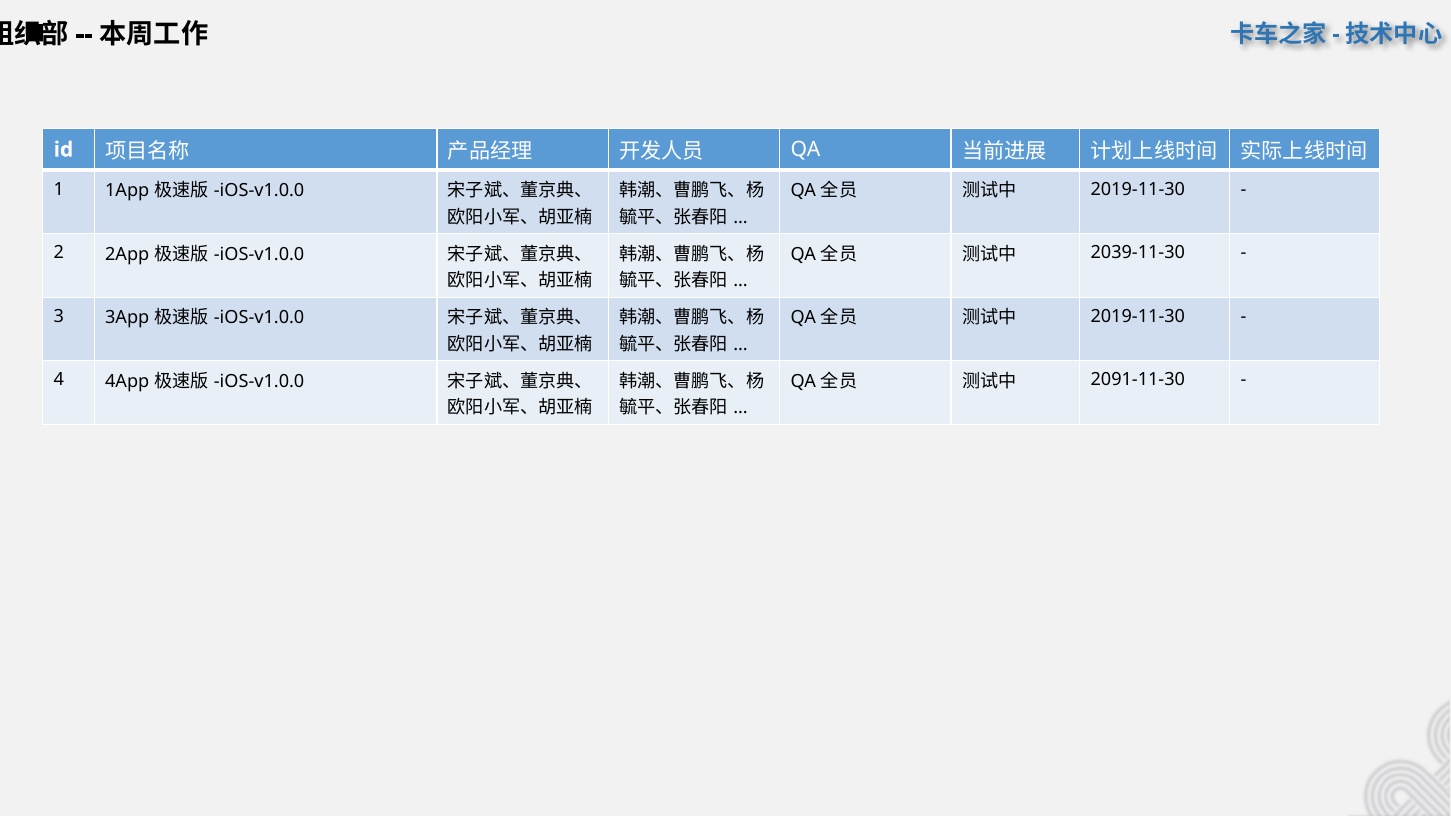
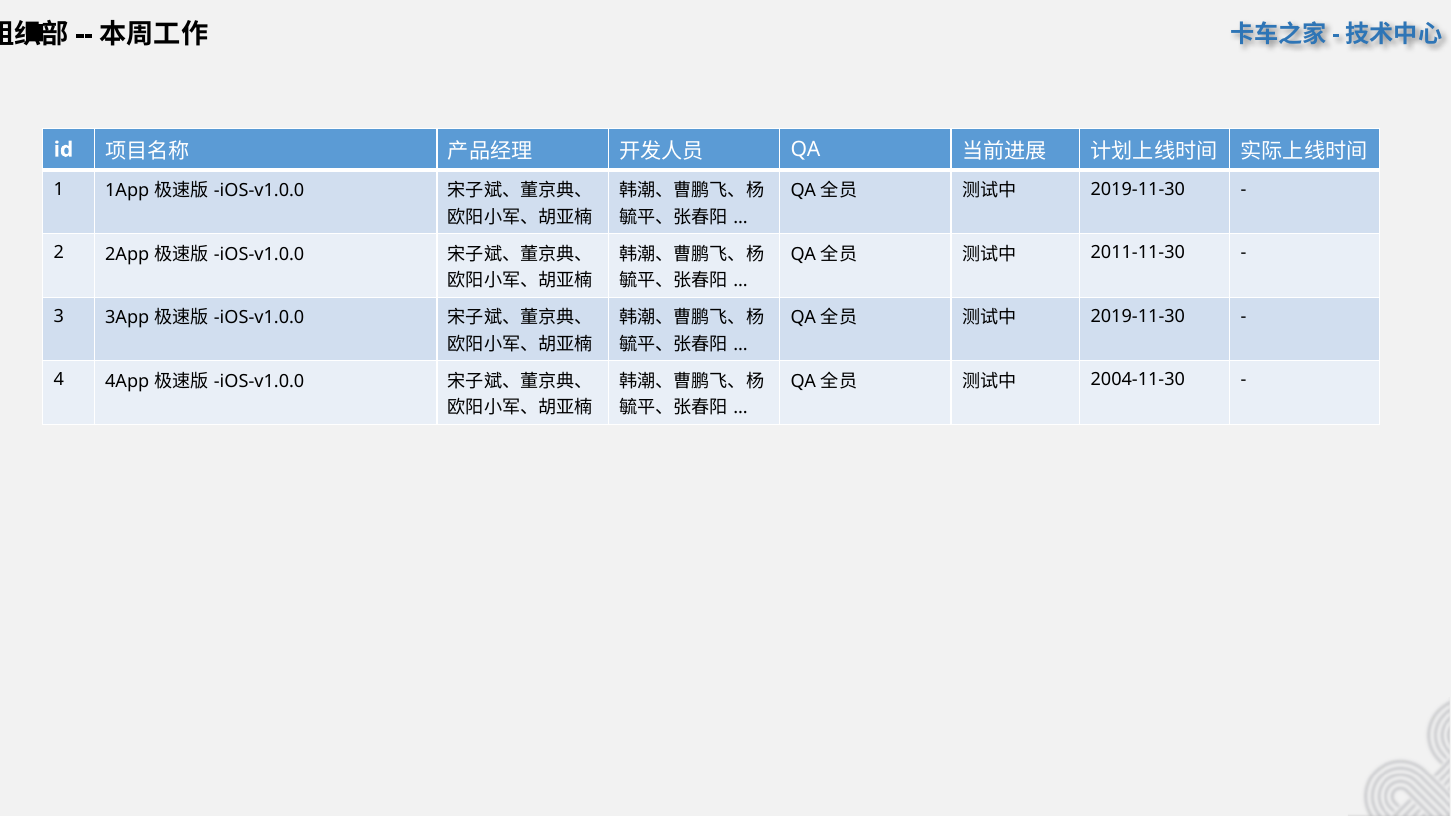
2039-11-30: 2039-11-30 -> 2011-11-30 (1138, 253)
2091-11-30: 2091-11-30 -> 2004-11-30 (1138, 380)
